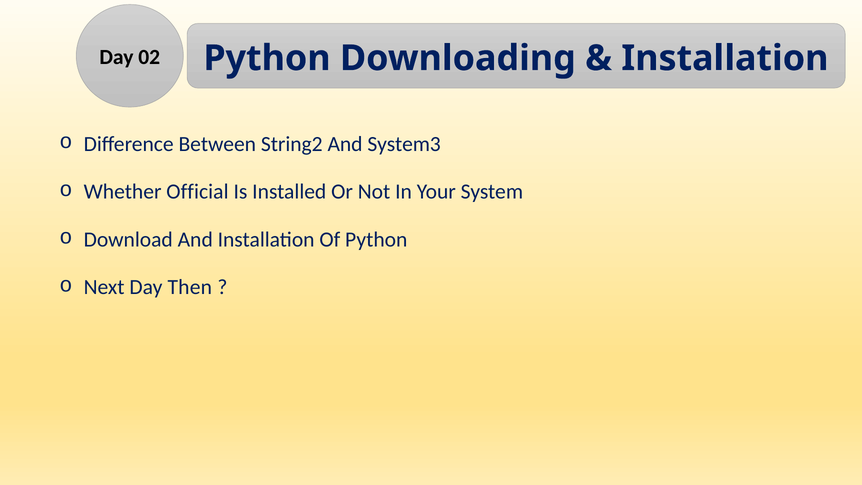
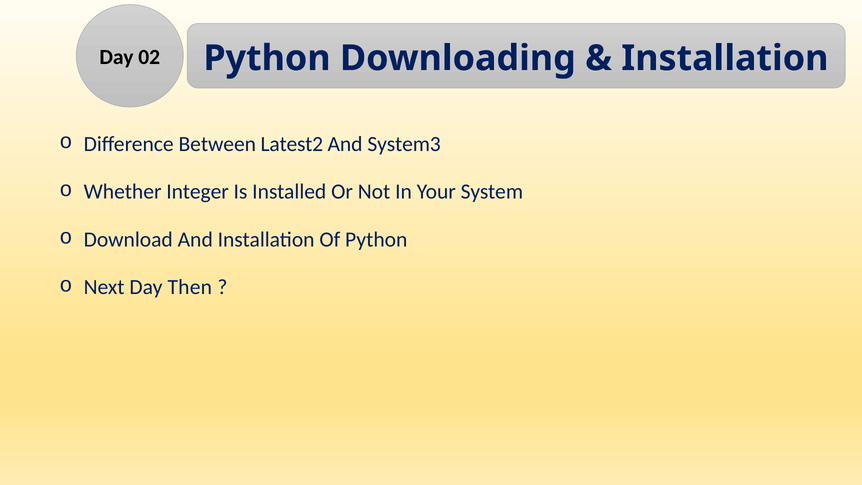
String2: String2 -> Latest2 (292, 144)
Official: Official -> Integer (198, 192)
